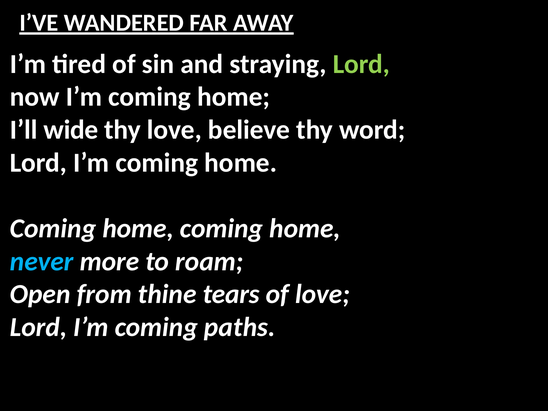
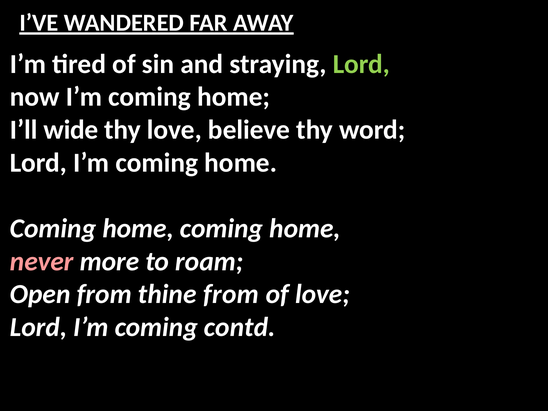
never colour: light blue -> pink (42, 261)
thine tears: tears -> from (231, 294)
paths: paths -> contd (240, 327)
